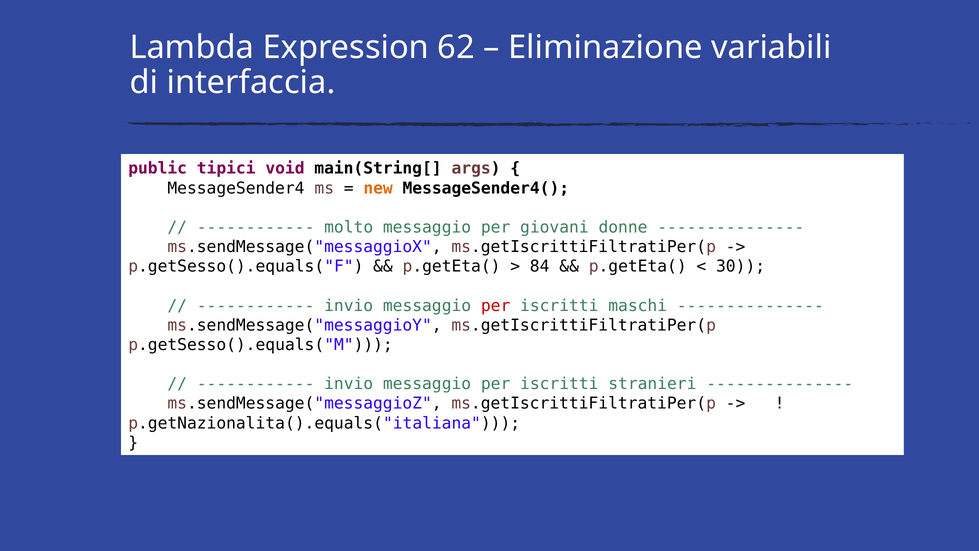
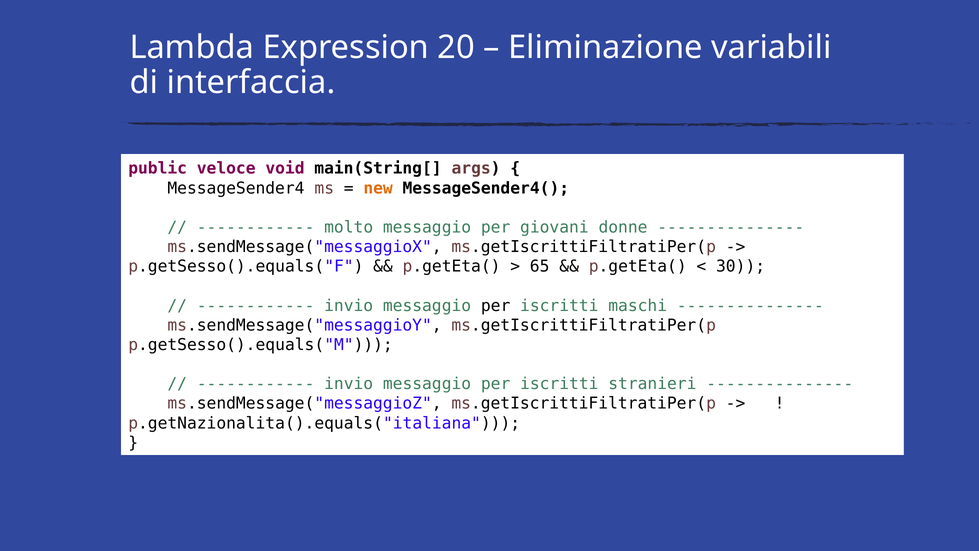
62: 62 -> 20 (456, 47)
tipici: tipici -> veloce (226, 169)
84: 84 -> 65 (540, 266)
per colour: red -> black (496, 306)
